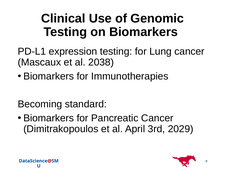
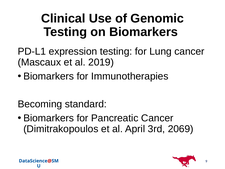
2038: 2038 -> 2019 (101, 62)
2029: 2029 -> 2069 (181, 129)
